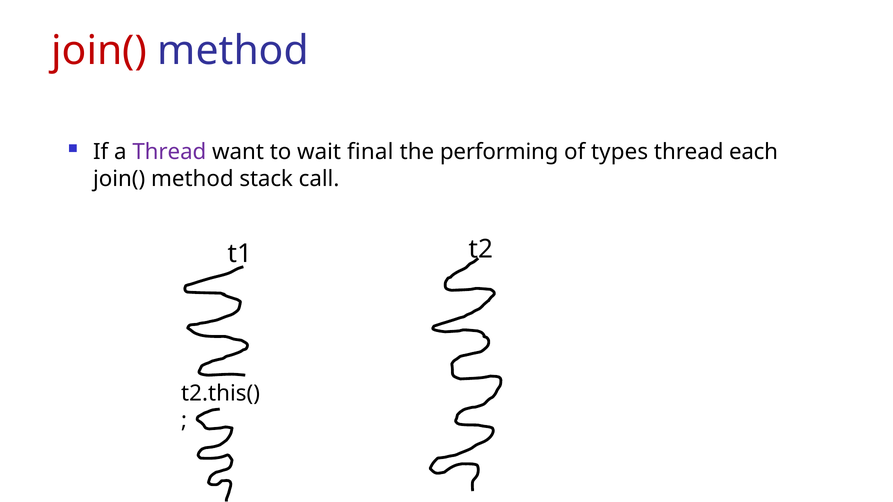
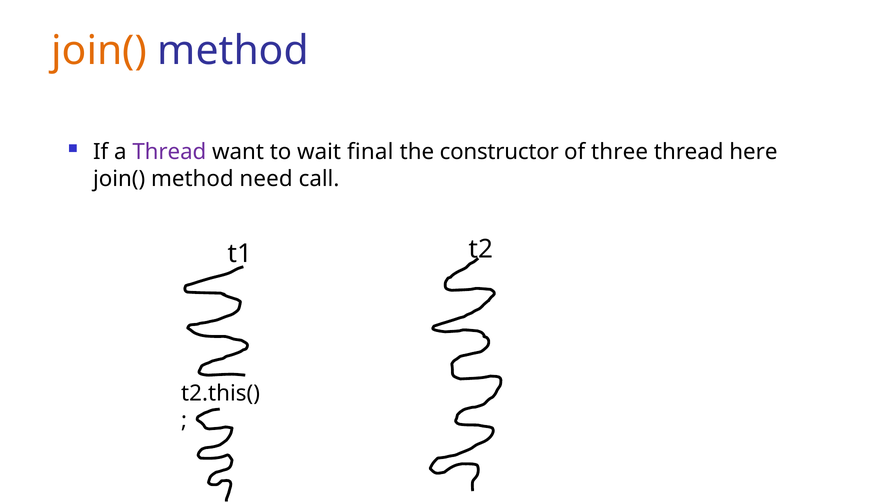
join( colour: red -> orange (99, 51)
performing: performing -> constructor (499, 152)
types: types -> three (620, 152)
each: each -> here (753, 152)
stack: stack -> need (266, 179)
